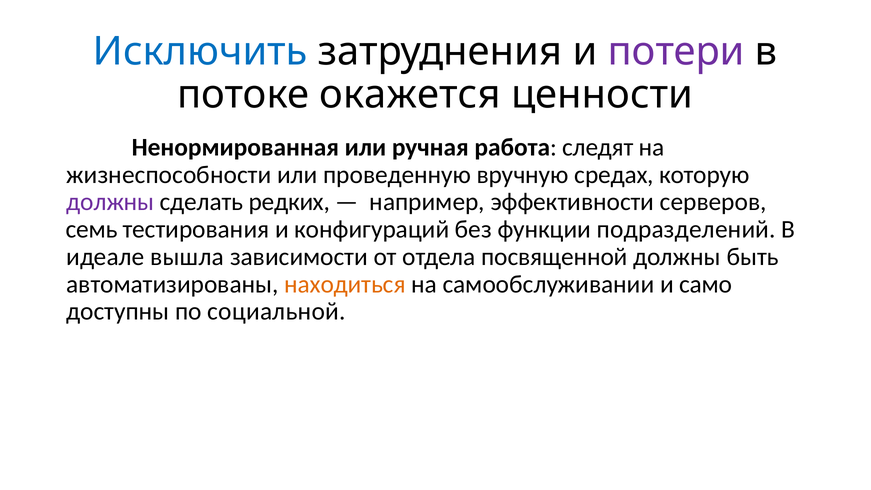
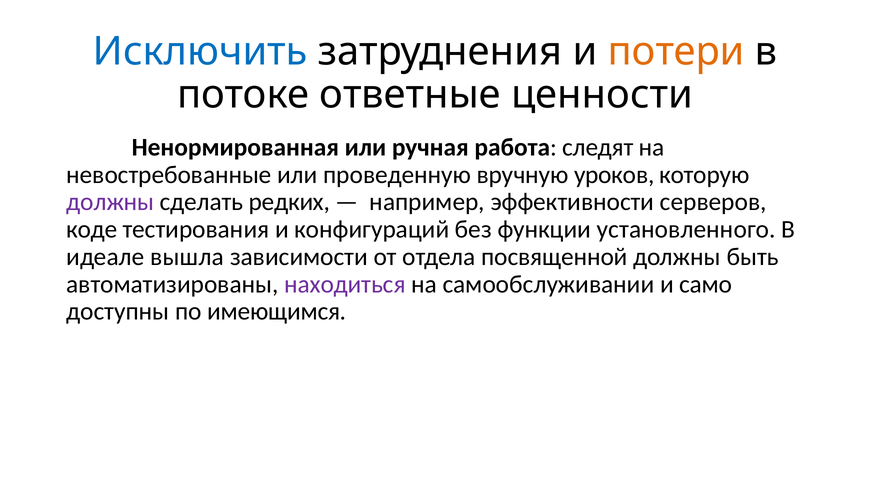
потери colour: purple -> orange (676, 52)
окажется: окажется -> ответные (410, 95)
жизнеспособности: жизнеспособности -> невостребованные (169, 175)
средах: средах -> уроков (614, 175)
семь: семь -> коде (92, 229)
подразделений: подразделений -> установленного (686, 229)
находиться colour: orange -> purple (345, 284)
социальной: социальной -> имеющимся (277, 312)
